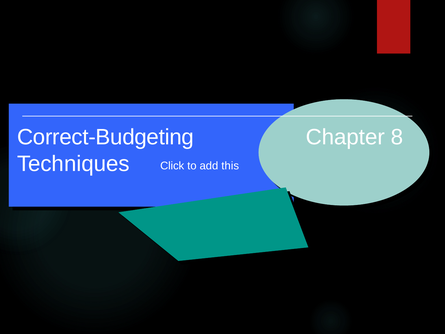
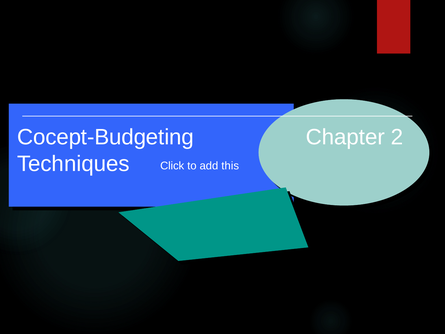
Correct-Budgeting: Correct-Budgeting -> Cocept-Budgeting (105, 137)
8: 8 -> 2 (397, 137)
